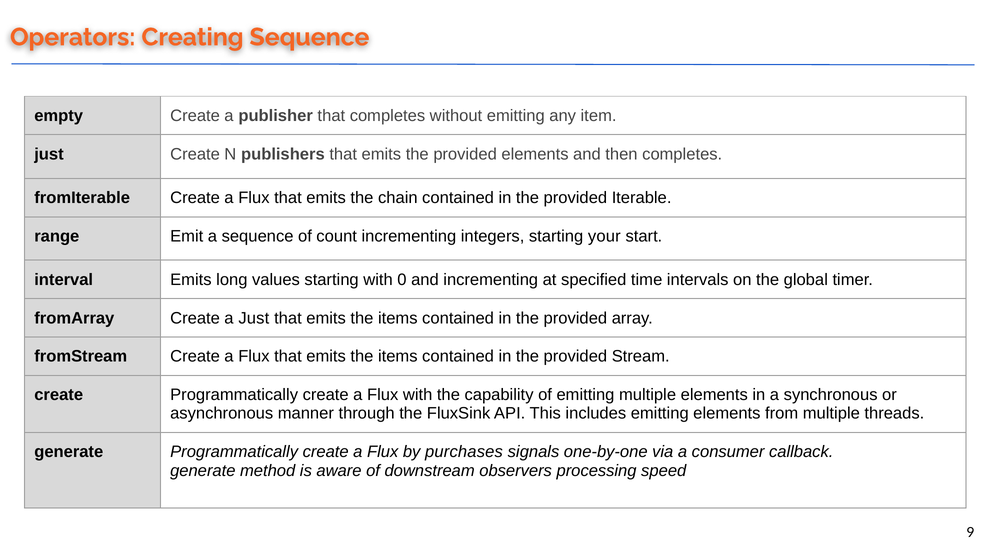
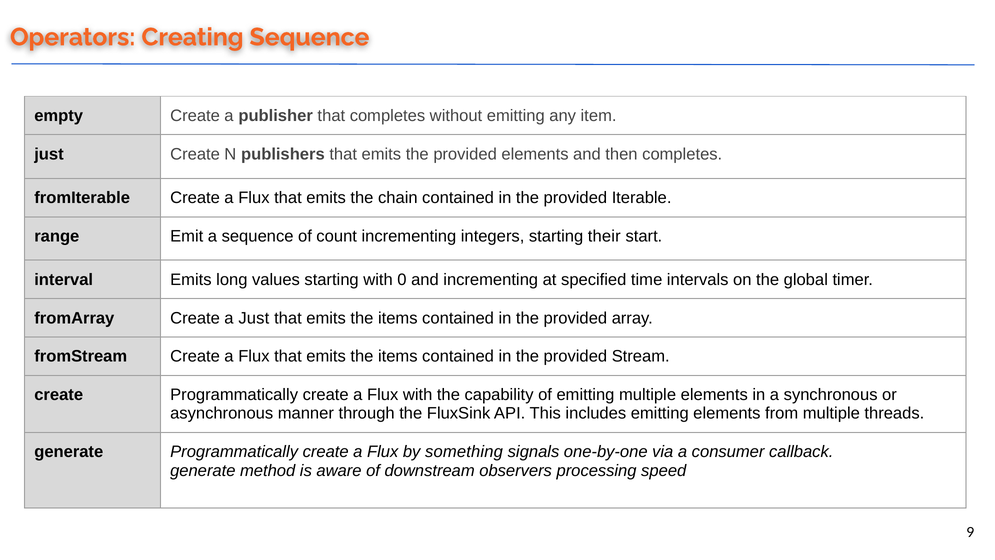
your: your -> their (604, 236)
purchases: purchases -> something (464, 452)
